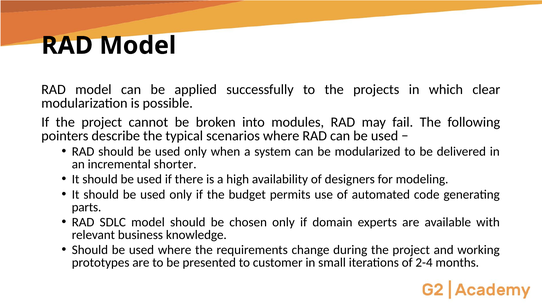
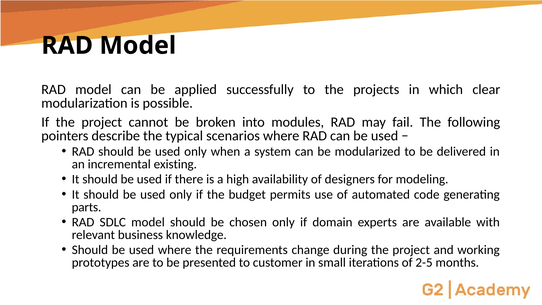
shorter: shorter -> existing (175, 164)
2-4: 2-4 -> 2-5 (424, 262)
